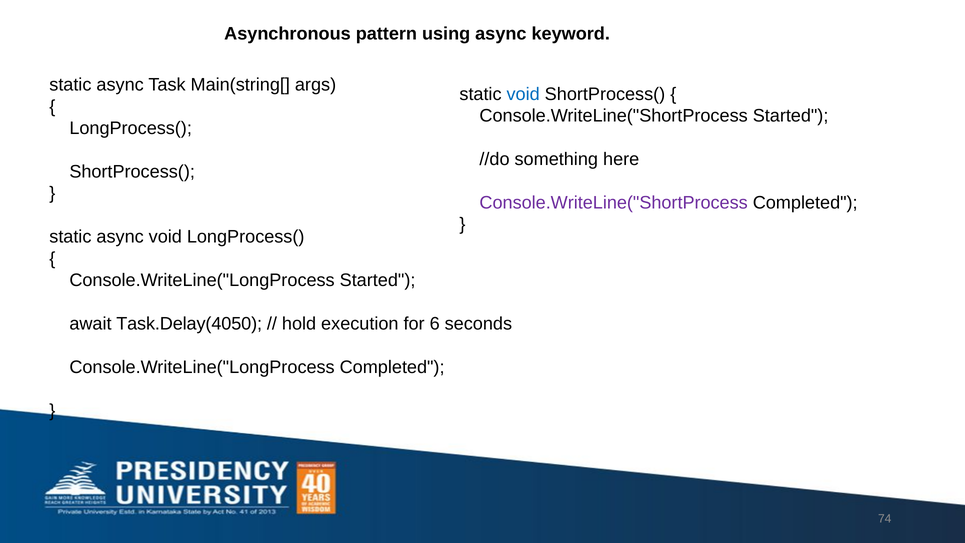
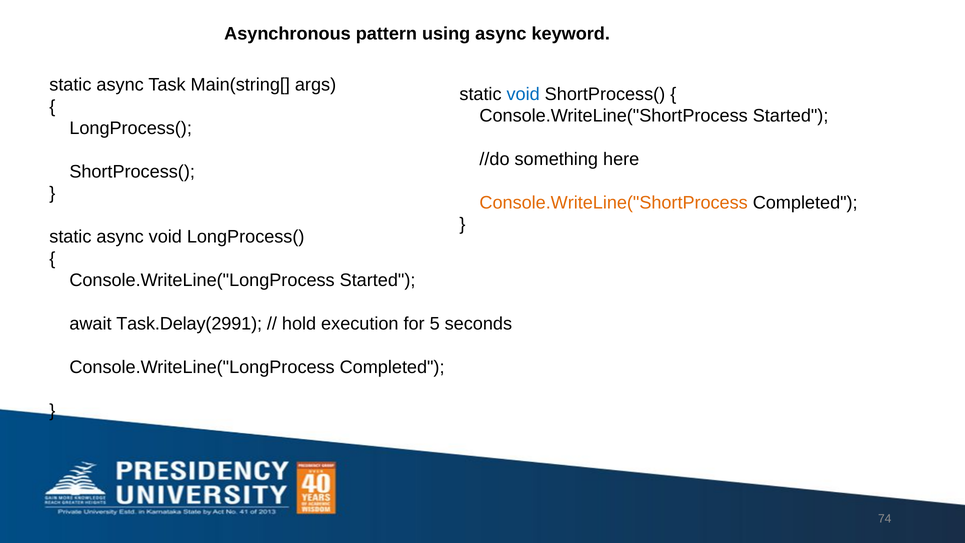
Console.WriteLine("ShortProcess colour: purple -> orange (614, 203)
Task.Delay(4050: Task.Delay(4050 -> Task.Delay(2991 (189, 324)
6: 6 -> 5 (435, 324)
